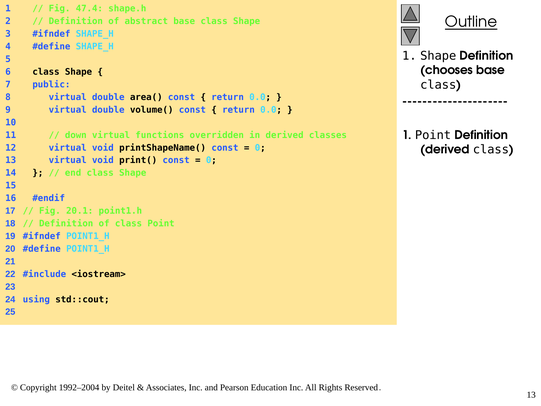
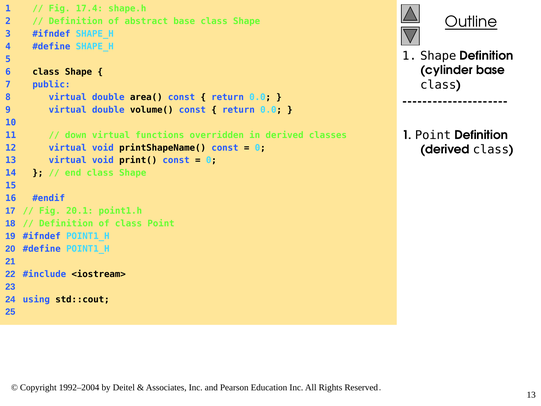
47.4: 47.4 -> 17.4 (89, 9)
chooses: chooses -> cylinder (446, 70)
